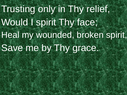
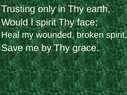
relief: relief -> earth (98, 9)
